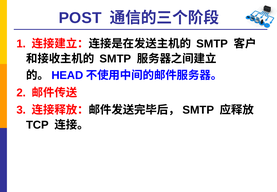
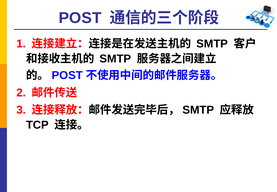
HEAD: HEAD -> POST (67, 75)
